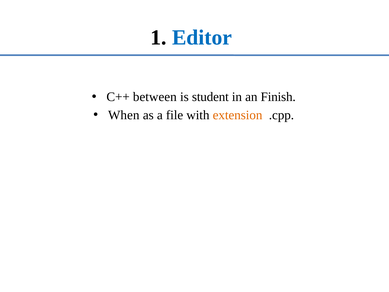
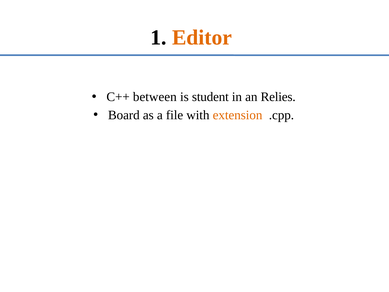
Editor colour: blue -> orange (202, 38)
Finish: Finish -> Relies (278, 97)
When: When -> Board (124, 115)
